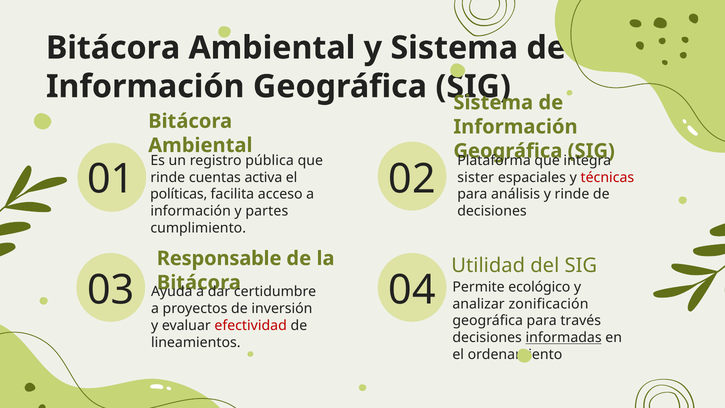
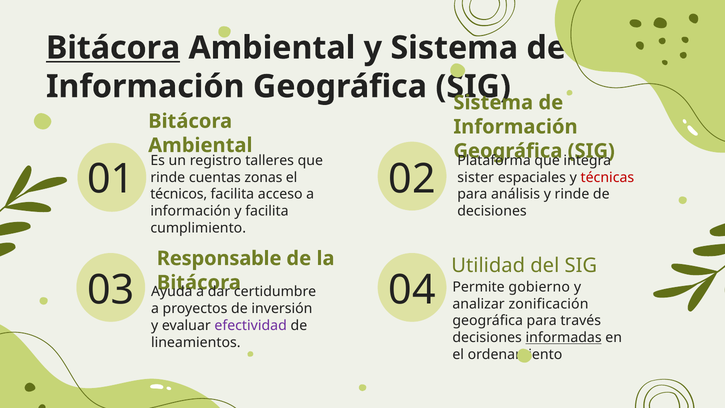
Bitácora underline: none -> present (113, 48)
pública: pública -> talleres (270, 160)
activa: activa -> zonas (263, 177)
políticas: políticas -> técnicos (179, 194)
y partes: partes -> facilita (267, 211)
ecológico: ecológico -> gobierno (539, 287)
efectividad colour: red -> purple (251, 325)
